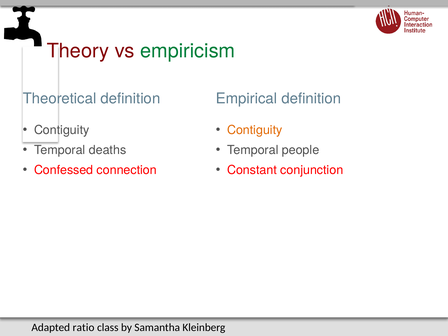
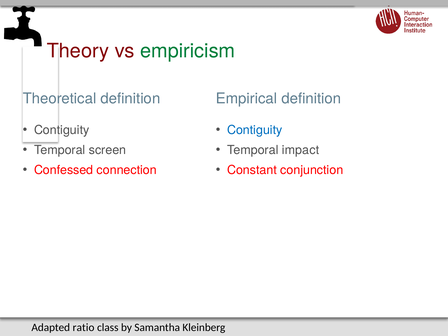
Contiguity colour: orange -> blue (255, 130)
deaths: deaths -> screen (108, 150)
people: people -> impact (301, 150)
